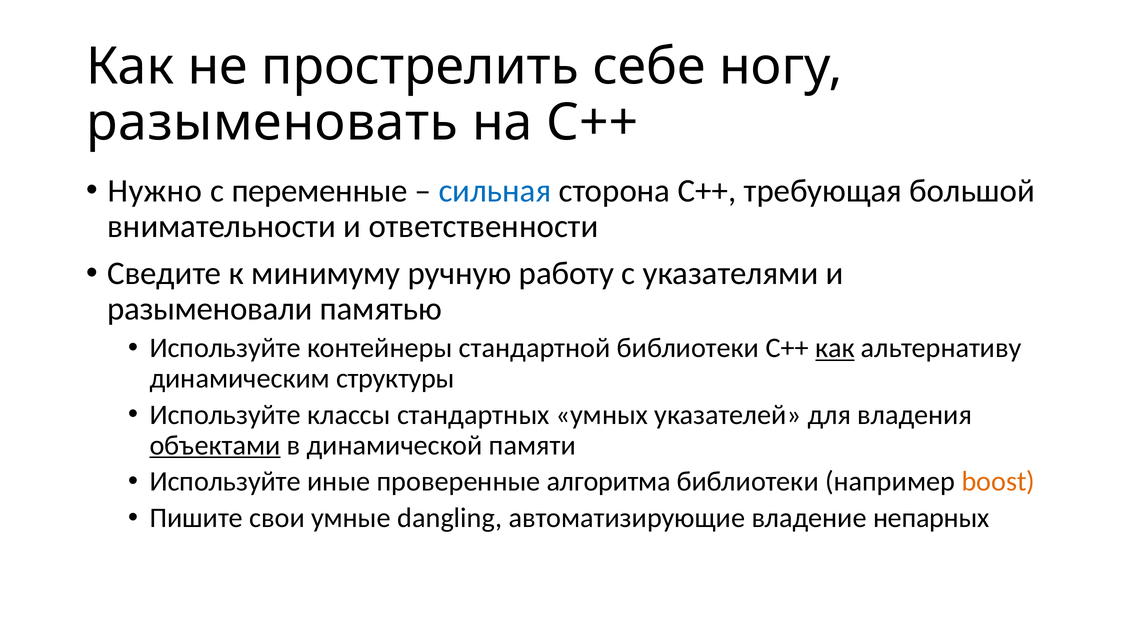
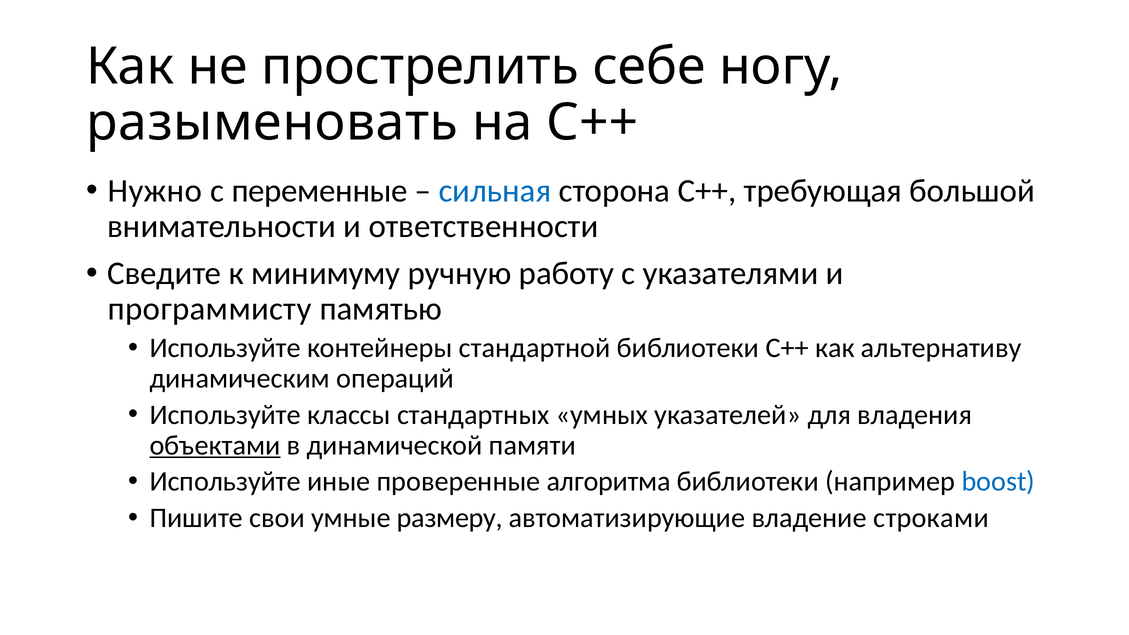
разыменовали: разыменовали -> программисту (210, 309)
как underline: present -> none (835, 348)
структуры: структуры -> операций (395, 378)
boost colour: orange -> blue (998, 482)
dangling: dangling -> размеру (450, 518)
непарных: непарных -> строками (931, 518)
